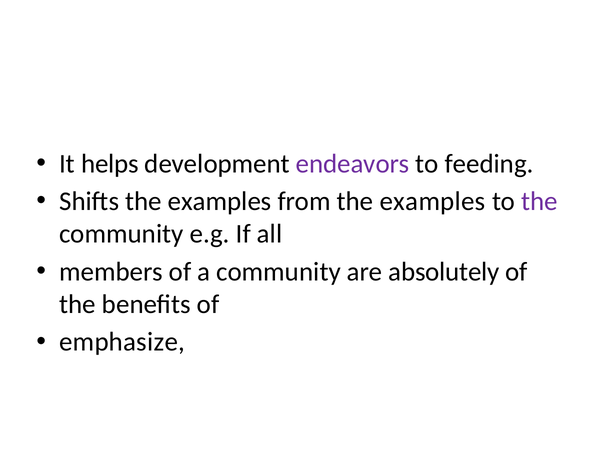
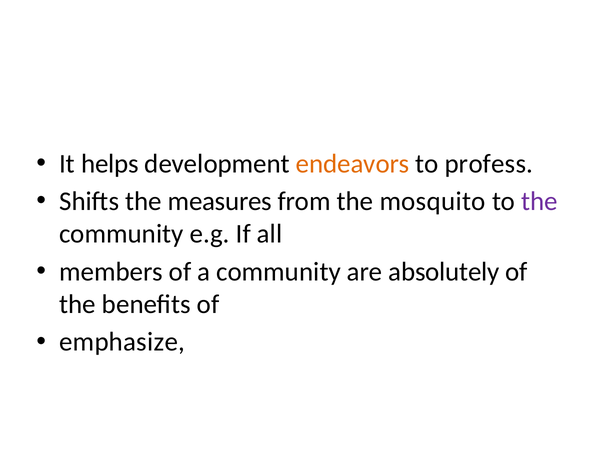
endeavors colour: purple -> orange (353, 163)
feeding: feeding -> profess (489, 163)
Shifts the examples: examples -> measures (220, 201)
from the examples: examples -> mosquito (433, 201)
